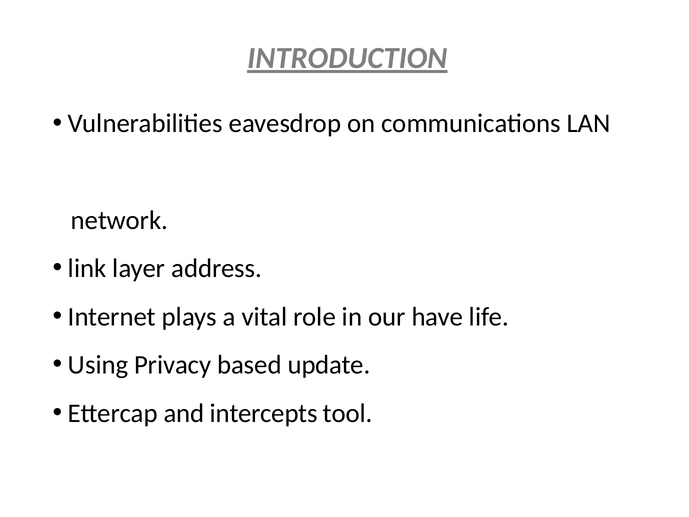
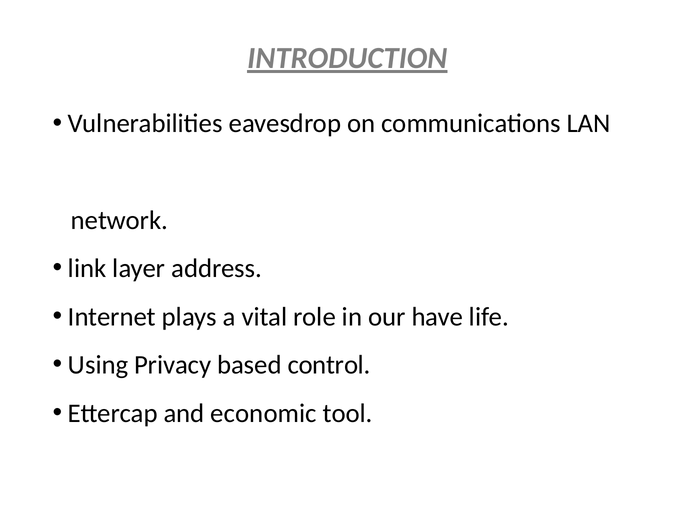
update: update -> control (329, 365)
intercepts: intercepts -> economic (264, 413)
